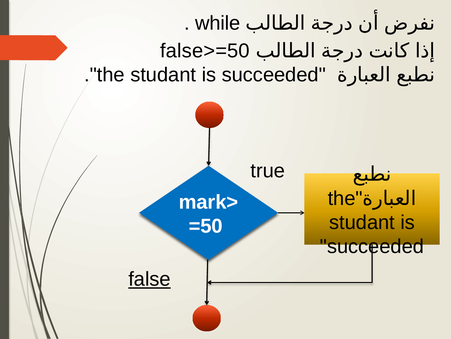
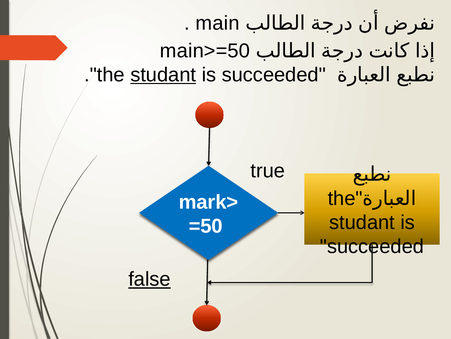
while: while -> main (218, 23)
false>=50: false>=50 -> main>=50 (205, 51)
studant underline: none -> present (163, 75)
